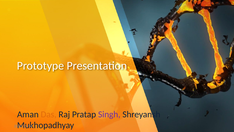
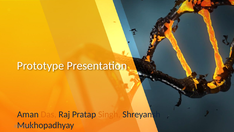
Singh colour: purple -> orange (109, 114)
